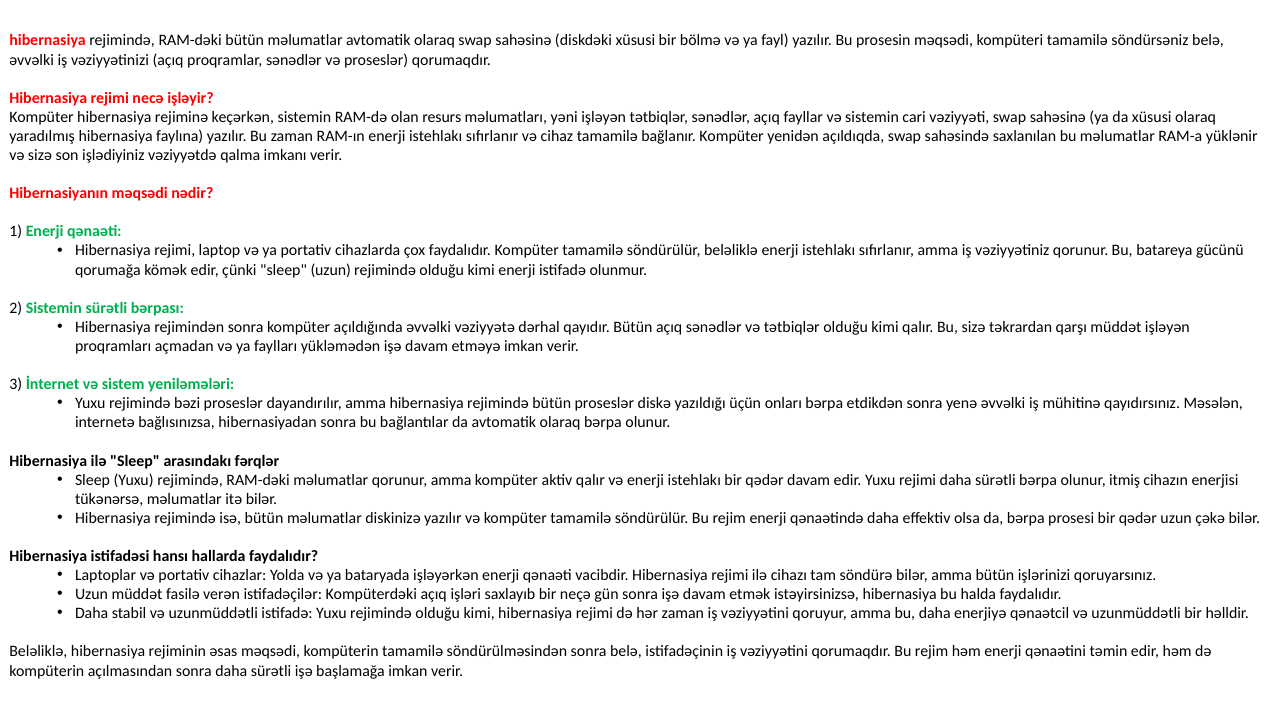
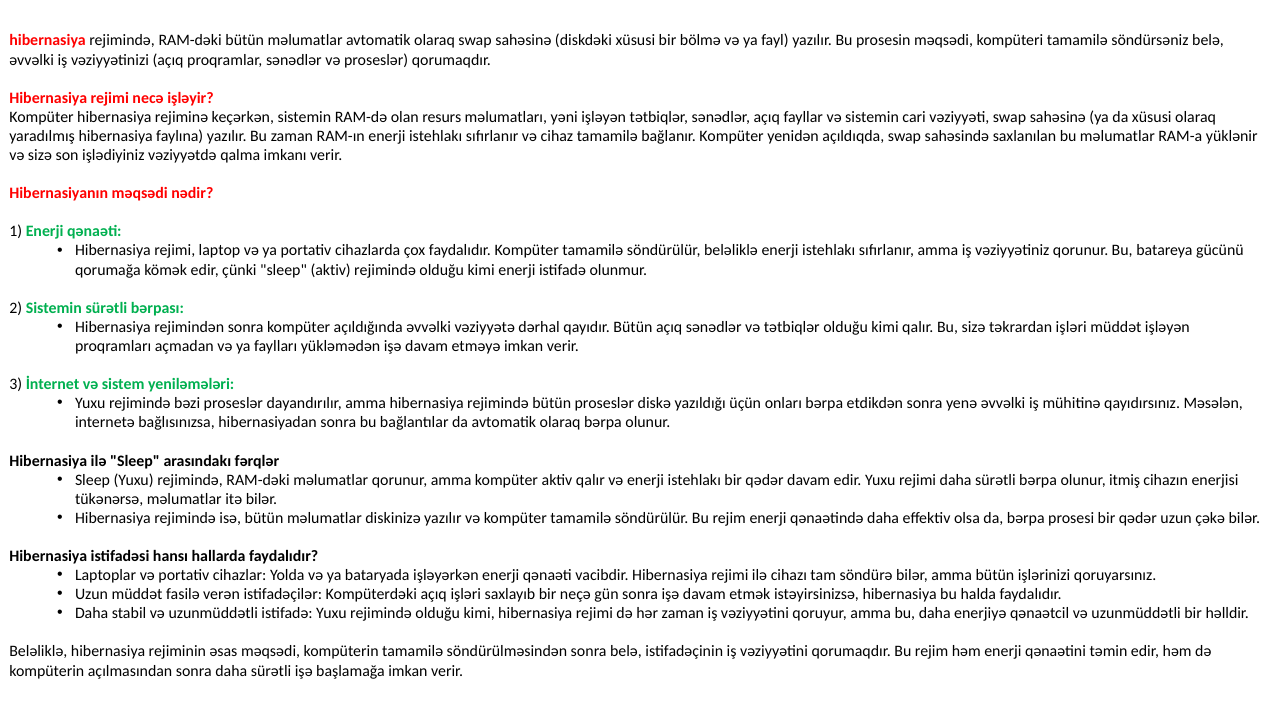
sleep uzun: uzun -> aktiv (331, 270)
təkrardan qarşı: qarşı -> işləri (1071, 327)
